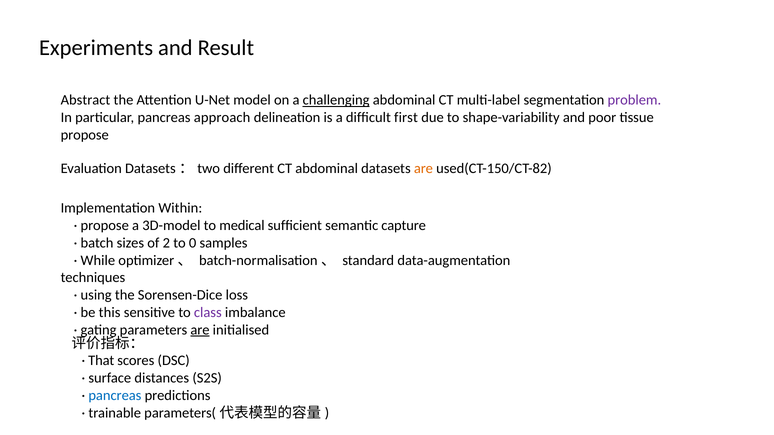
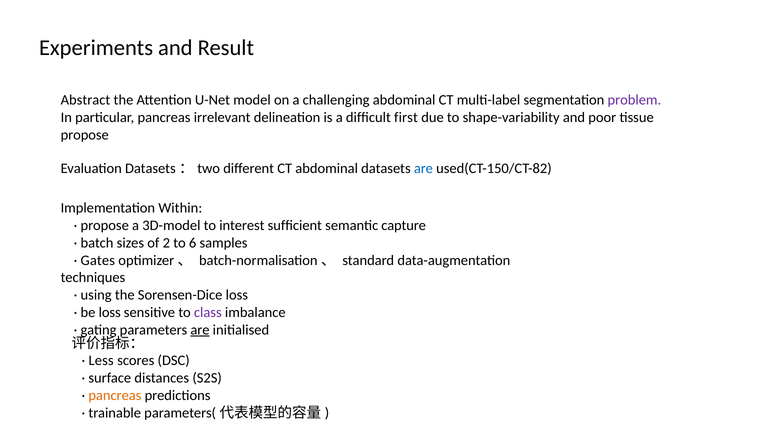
challenging underline: present -> none (336, 100)
approach: approach -> irrelevant (222, 118)
are colour: orange -> blue (423, 169)
medical: medical -> interest (242, 226)
0: 0 -> 6 (193, 243)
While: While -> Gates (98, 261)
be this: this -> loss (110, 313)
That: That -> Less (101, 361)
pancreas colour: blue -> orange (115, 396)
